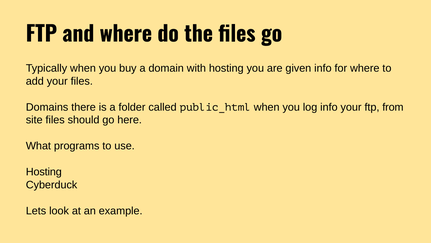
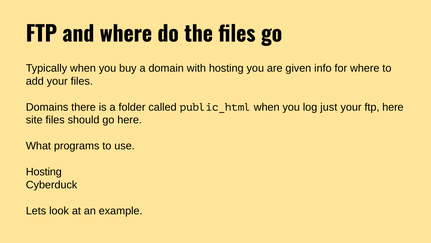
log info: info -> just (329, 107)
ftp from: from -> here (393, 107)
